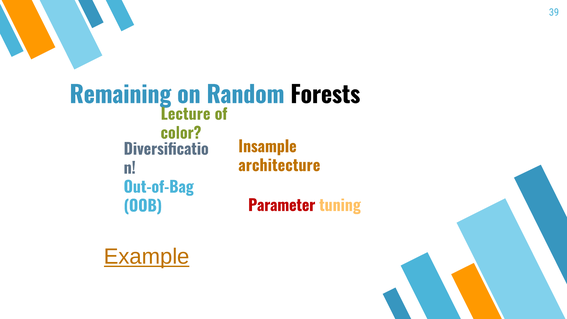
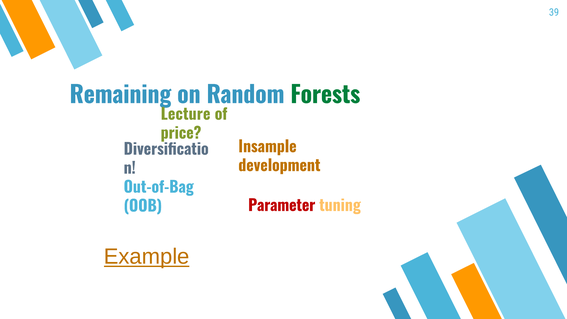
Forests colour: black -> green (325, 95)
color: color -> price (181, 133)
architecture: architecture -> development (279, 166)
